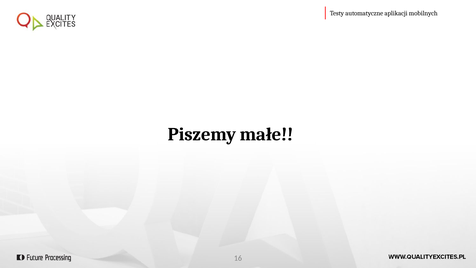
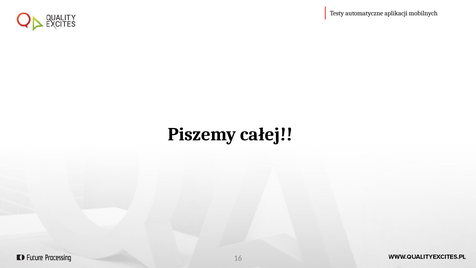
małe: małe -> całej (266, 134)
